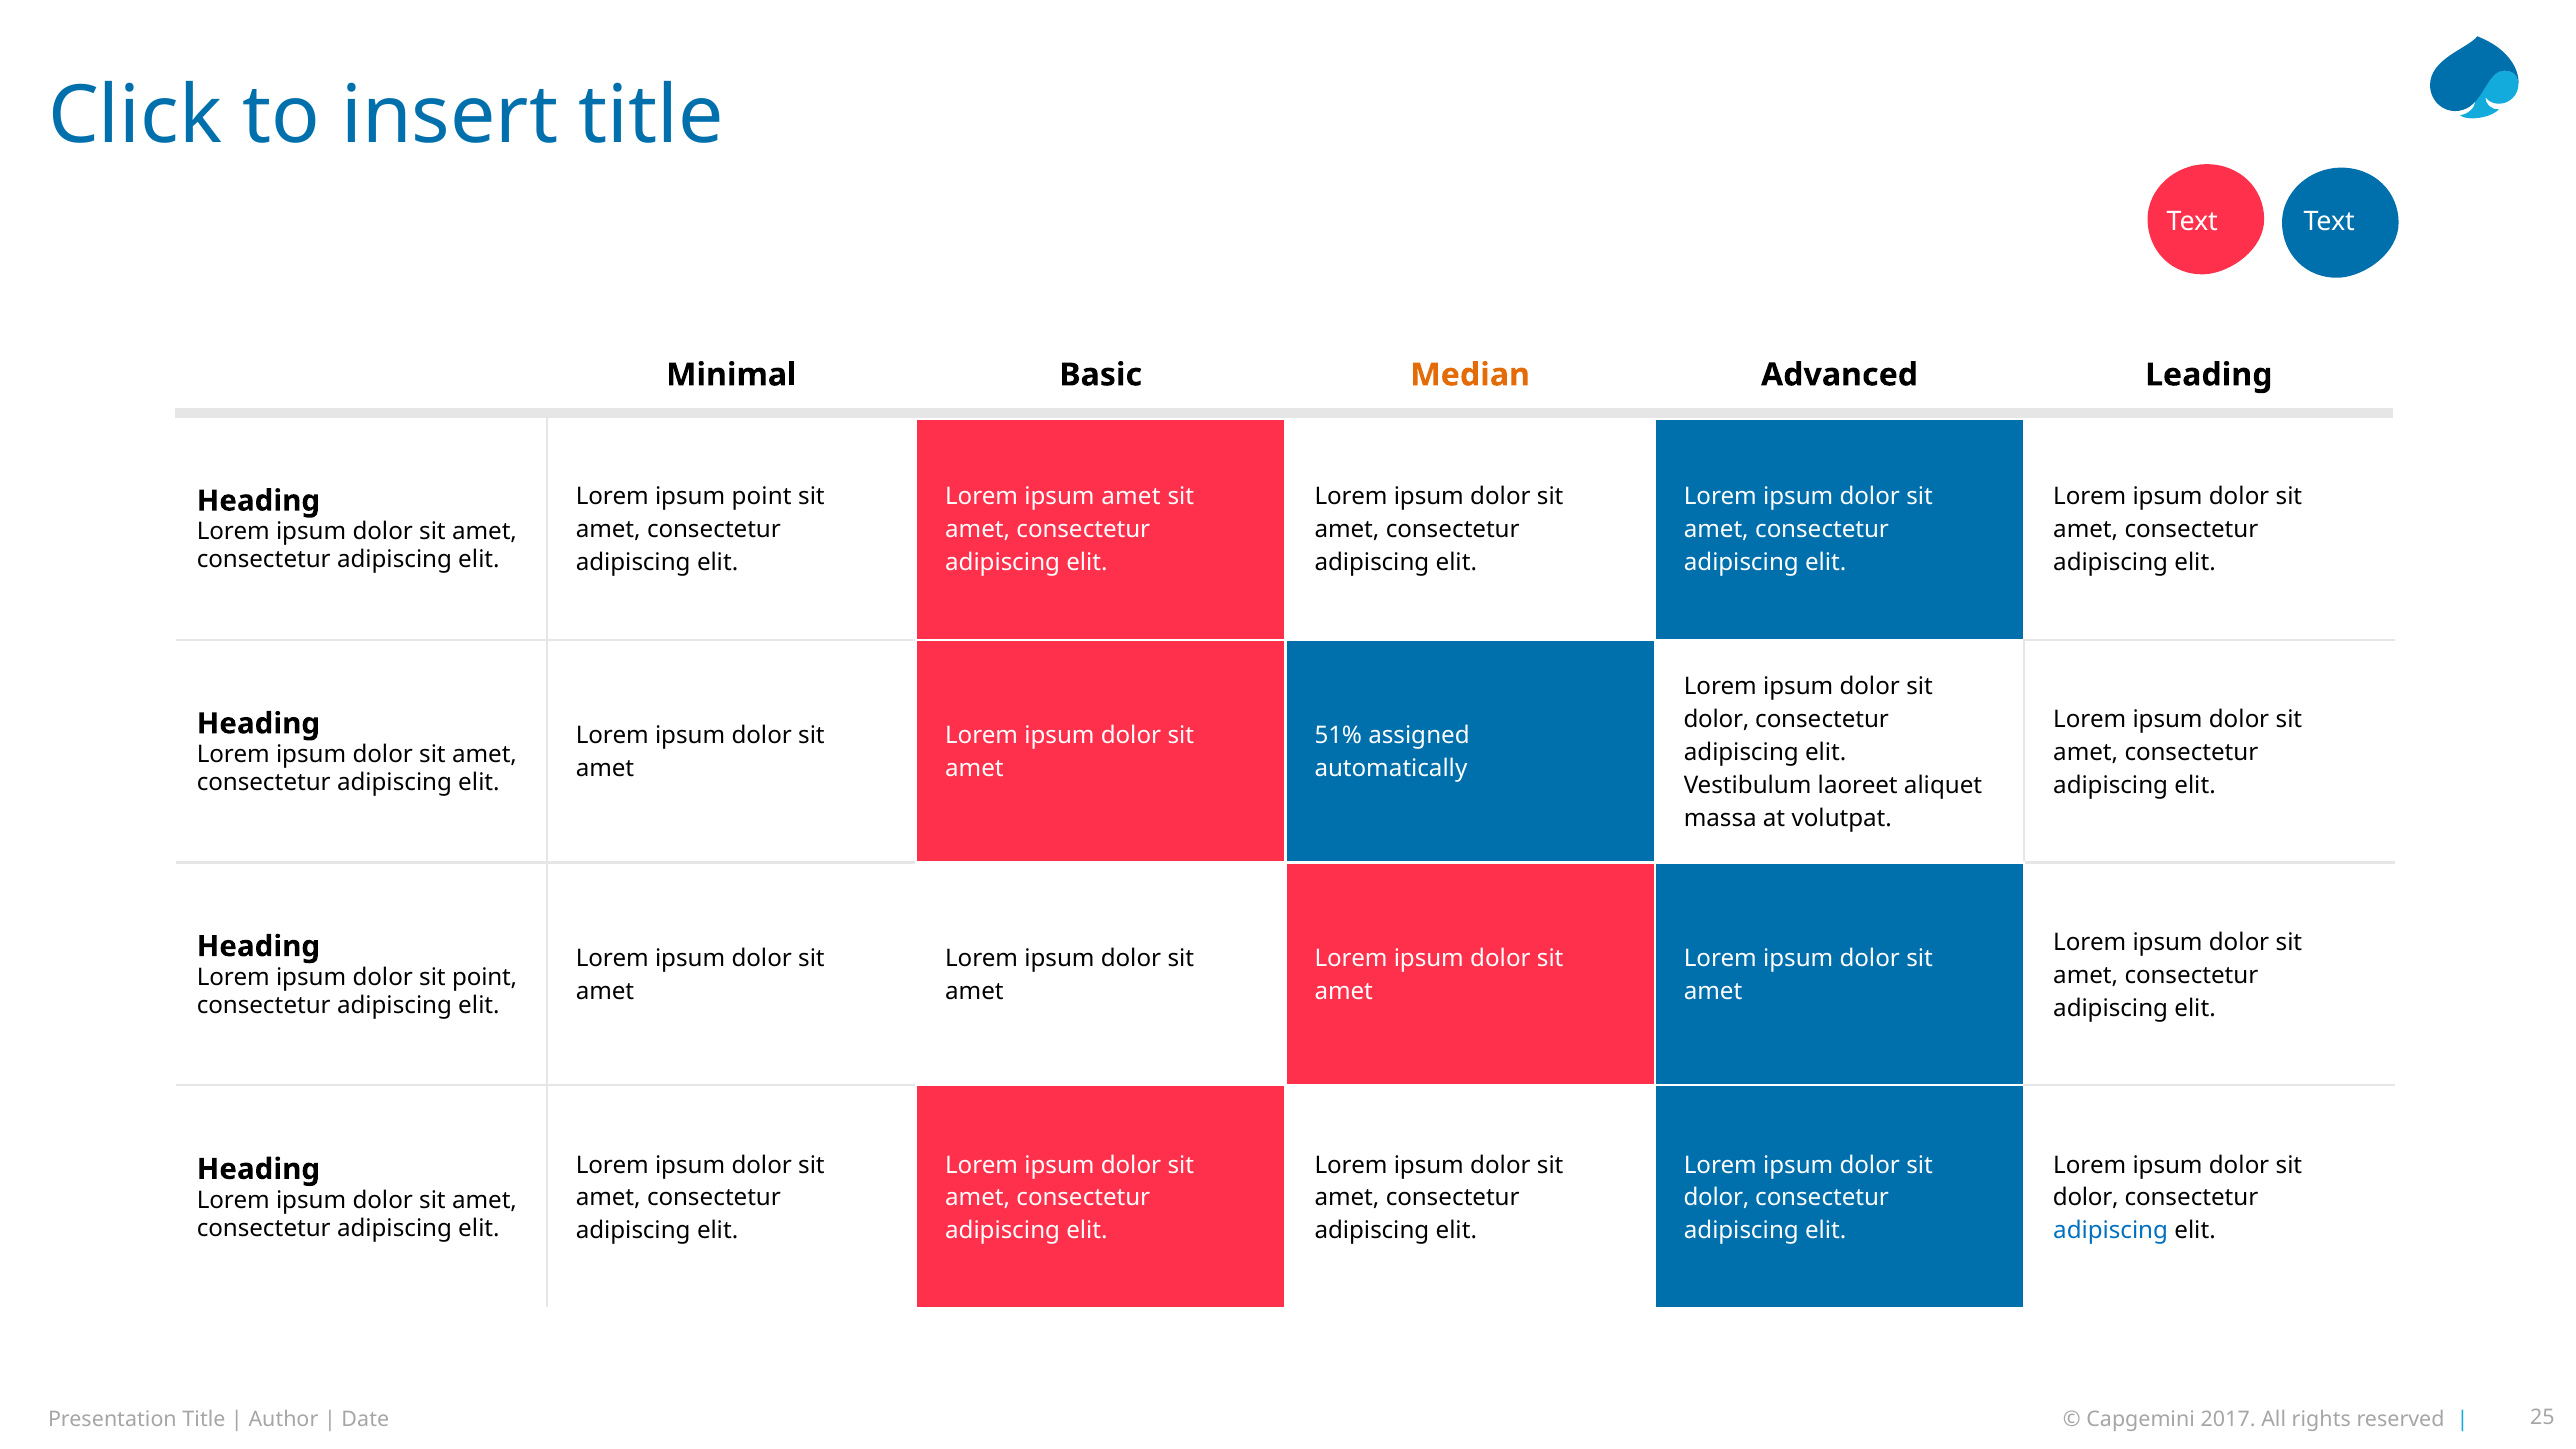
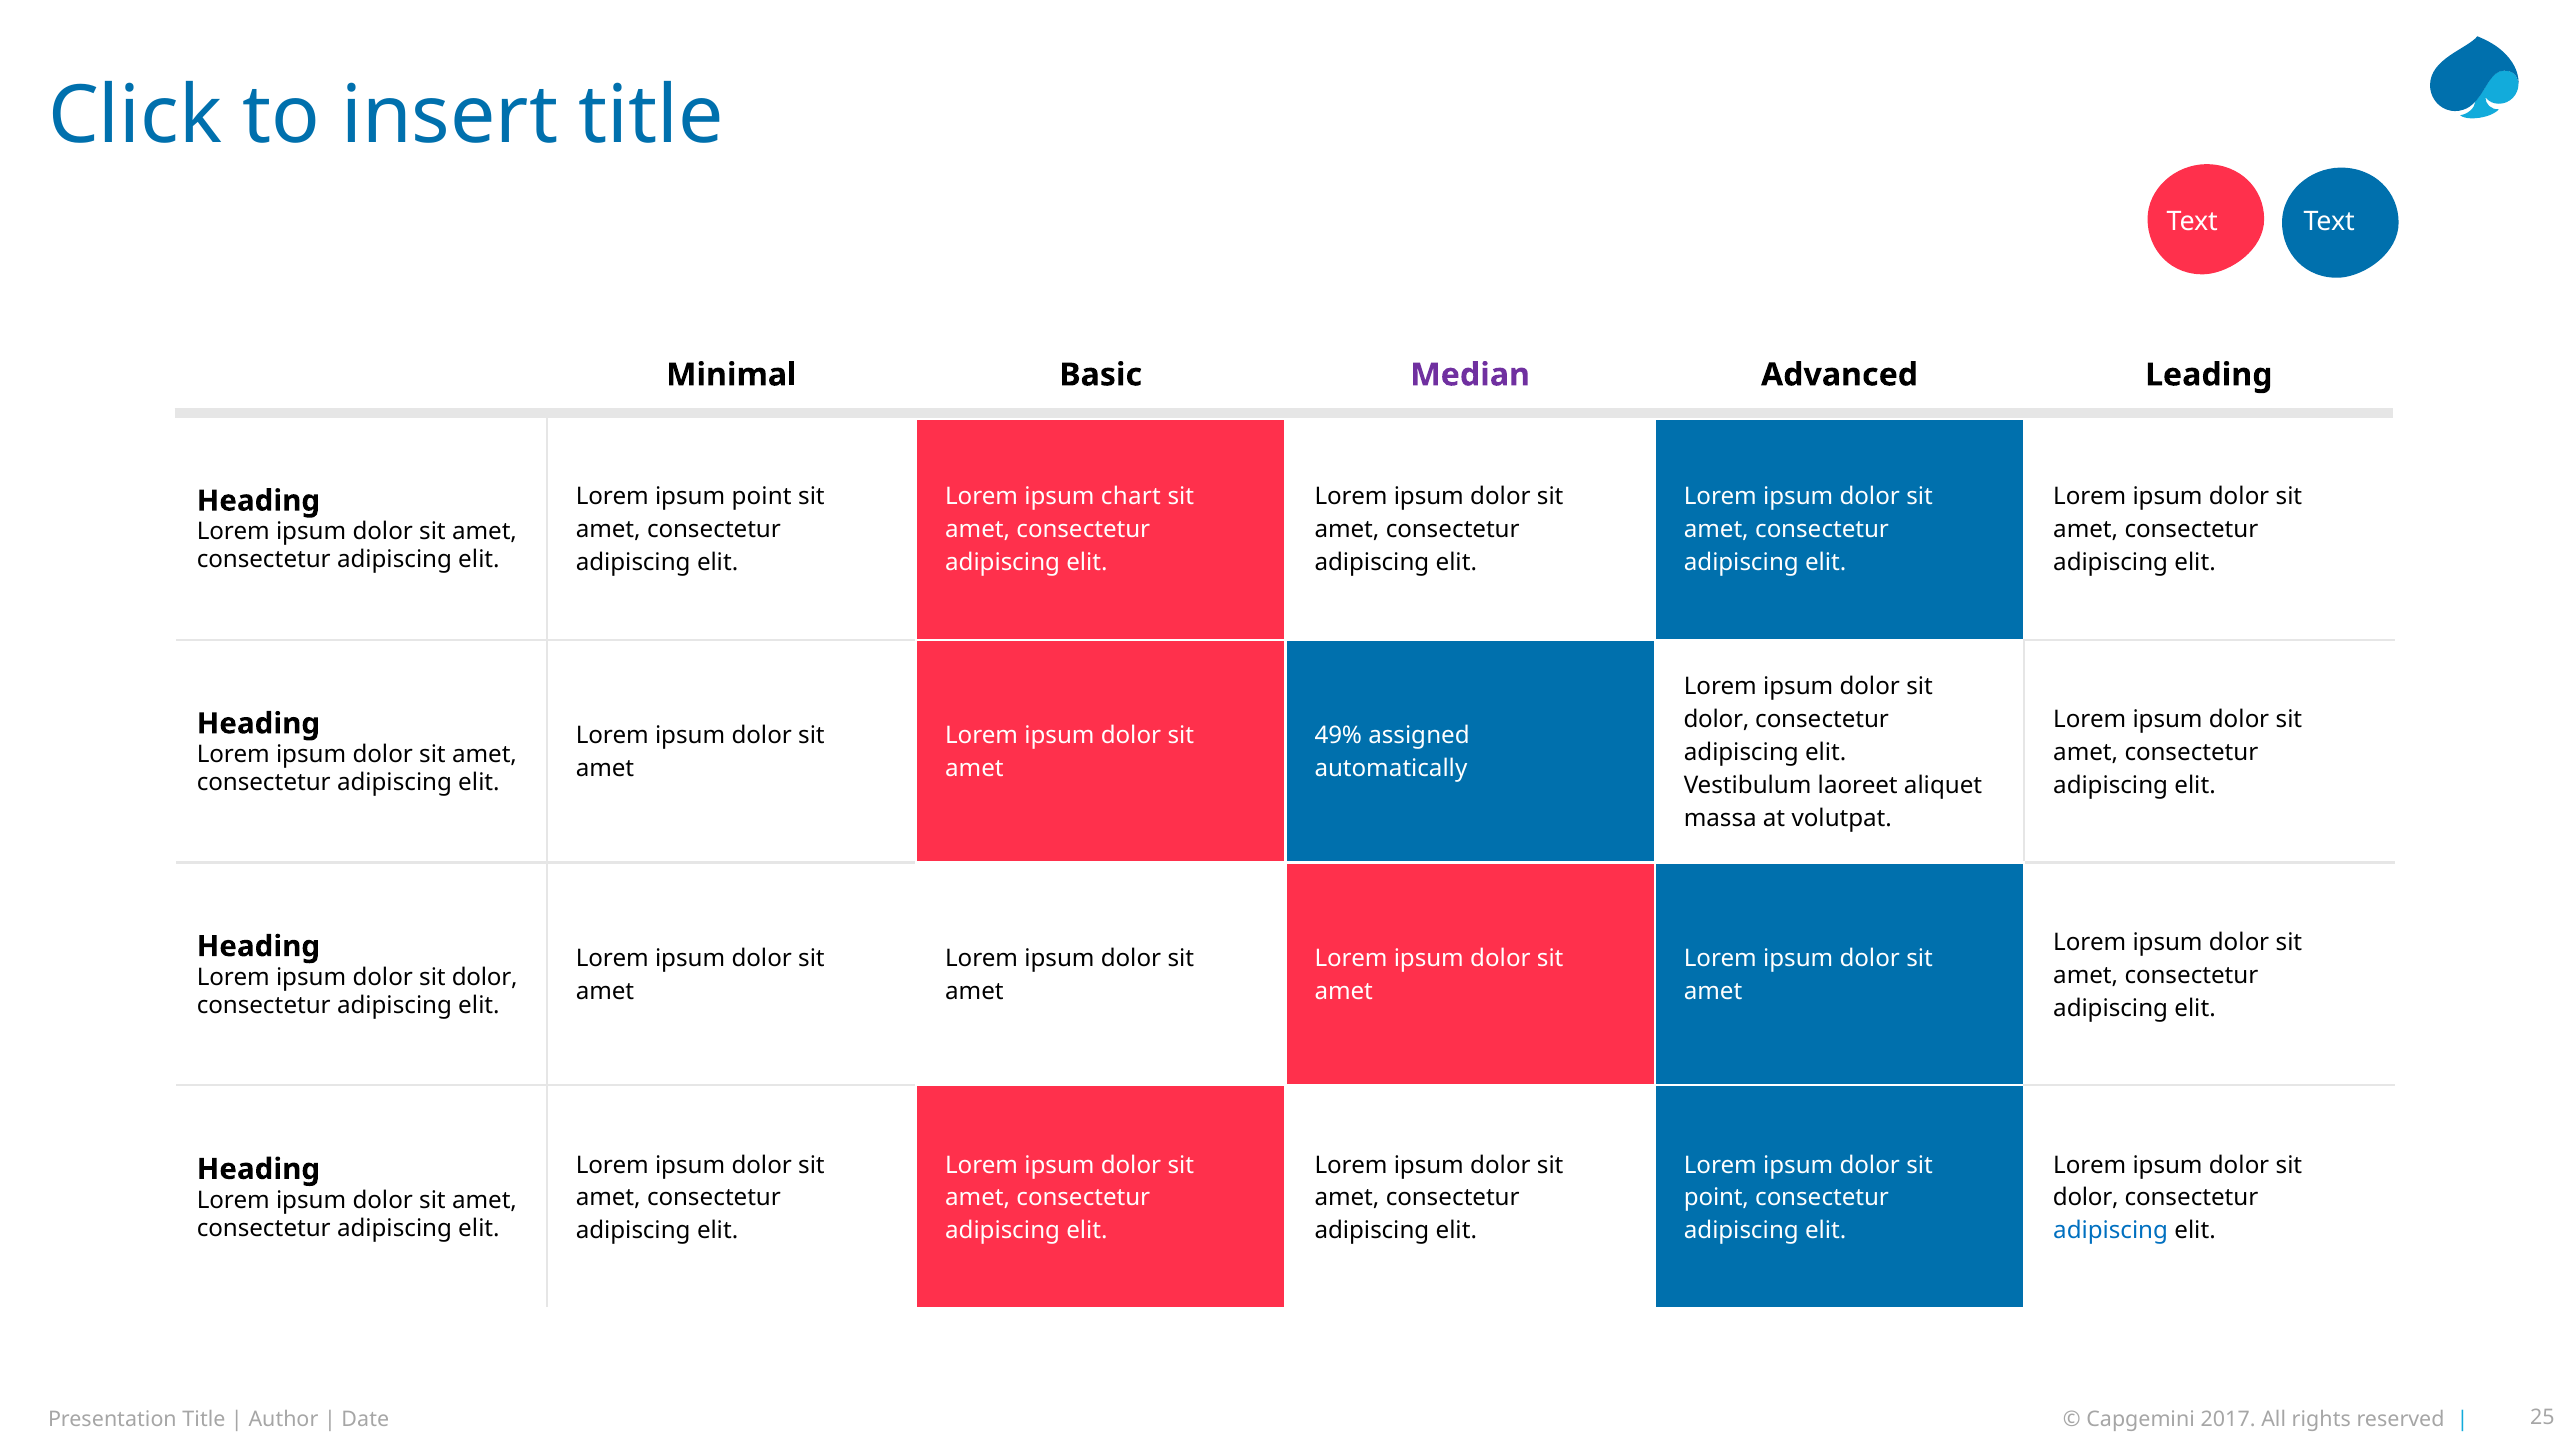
Median colour: orange -> purple (1470, 375)
ipsum amet: amet -> chart (1131, 497)
51%: 51% -> 49% (1338, 736)
point: point -> dolor (485, 977)
dolor: dolor -> point (1716, 1198)
